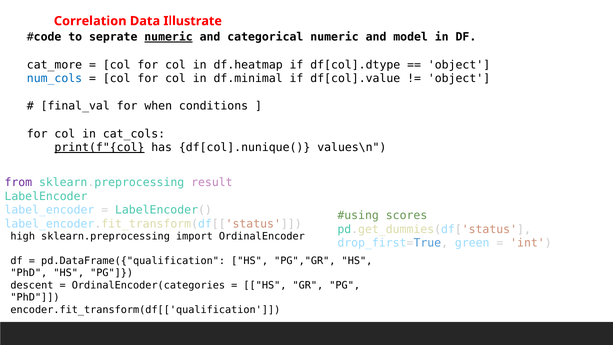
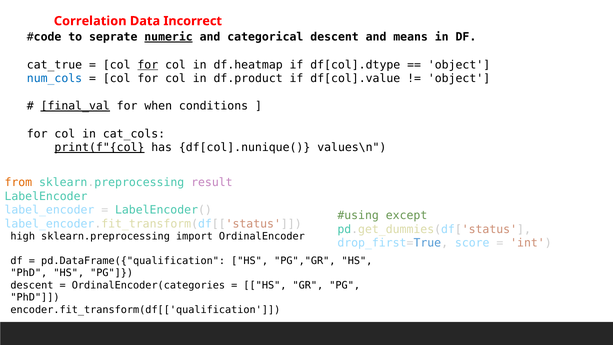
Illustrate: Illustrate -> Incorrect (193, 21)
categorical numeric: numeric -> descent (335, 37)
model: model -> means (411, 37)
cat_more: cat_more -> cat_true (54, 65)
for underline: none -> present (148, 65)
df.minimal: df.minimal -> df.product (248, 78)
final_val underline: none -> present (75, 106)
from colour: purple -> orange (18, 182)
scores: scores -> except (407, 215)
green: green -> score (472, 243)
